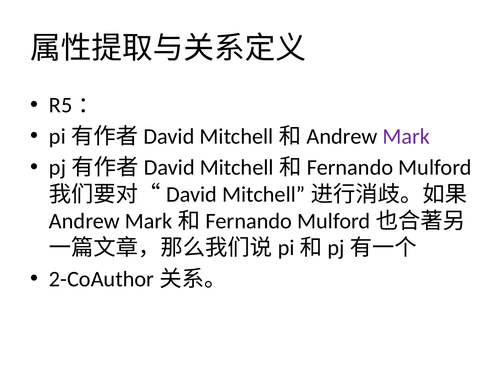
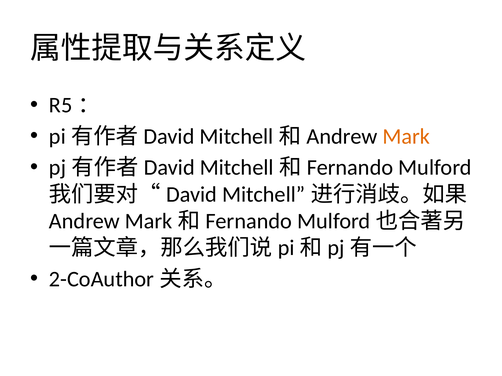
Mark colour: purple -> orange (406, 137)
